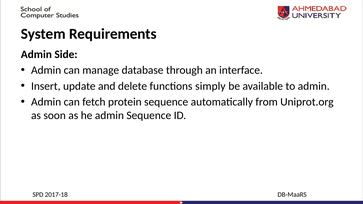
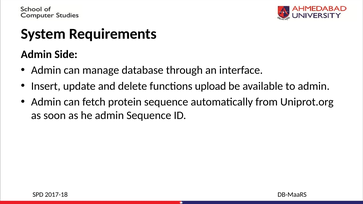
simply: simply -> upload (210, 86)
